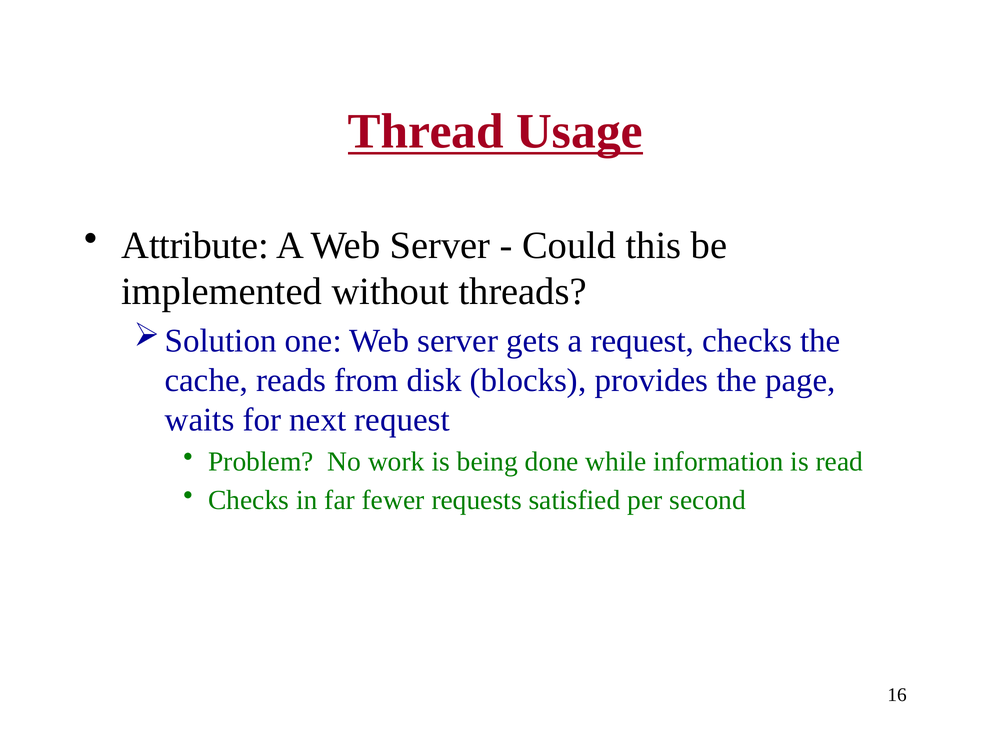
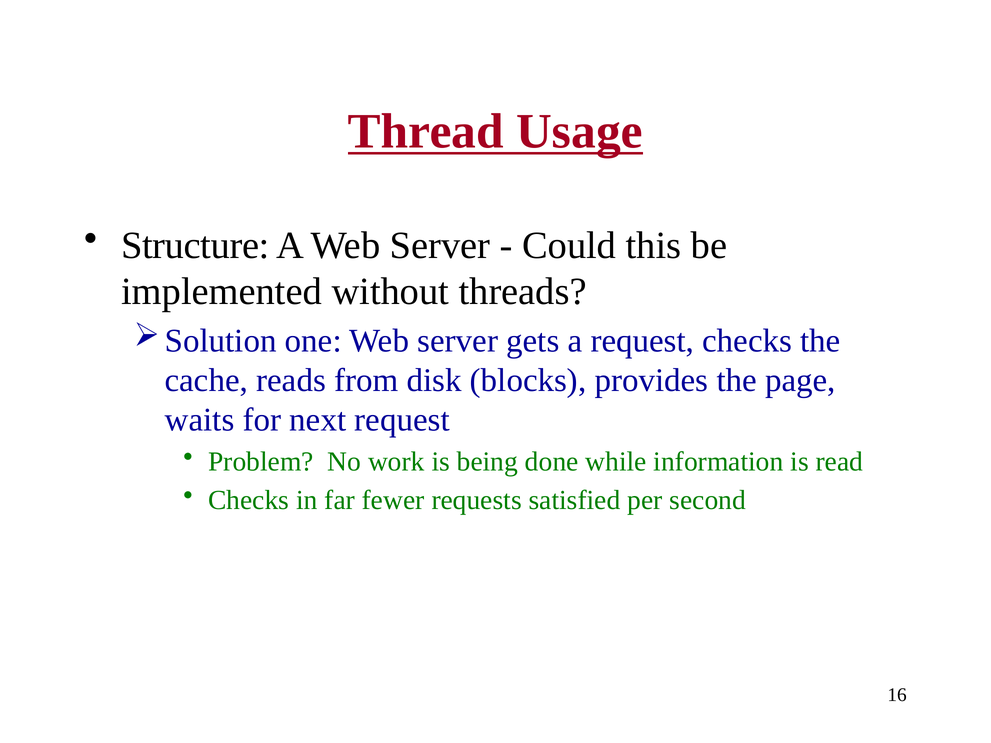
Attribute: Attribute -> Structure (195, 245)
